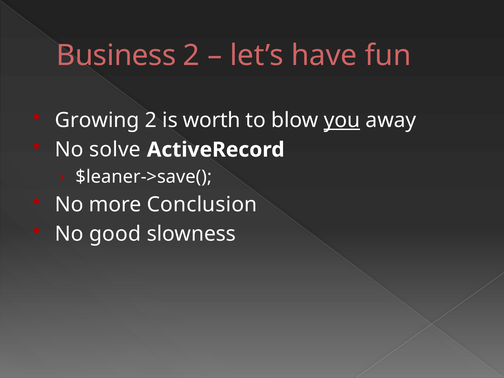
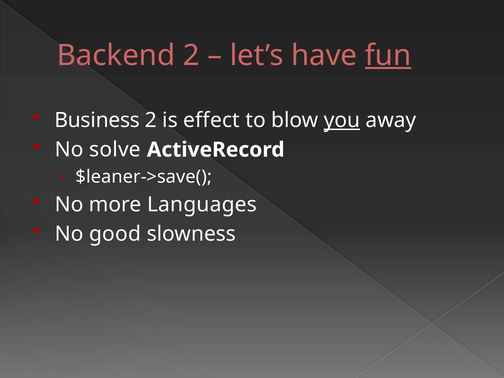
Business: Business -> Backend (116, 55)
fun underline: none -> present (388, 55)
Growing: Growing -> Business (97, 120)
worth: worth -> effect (212, 120)
Conclusion: Conclusion -> Languages (202, 205)
